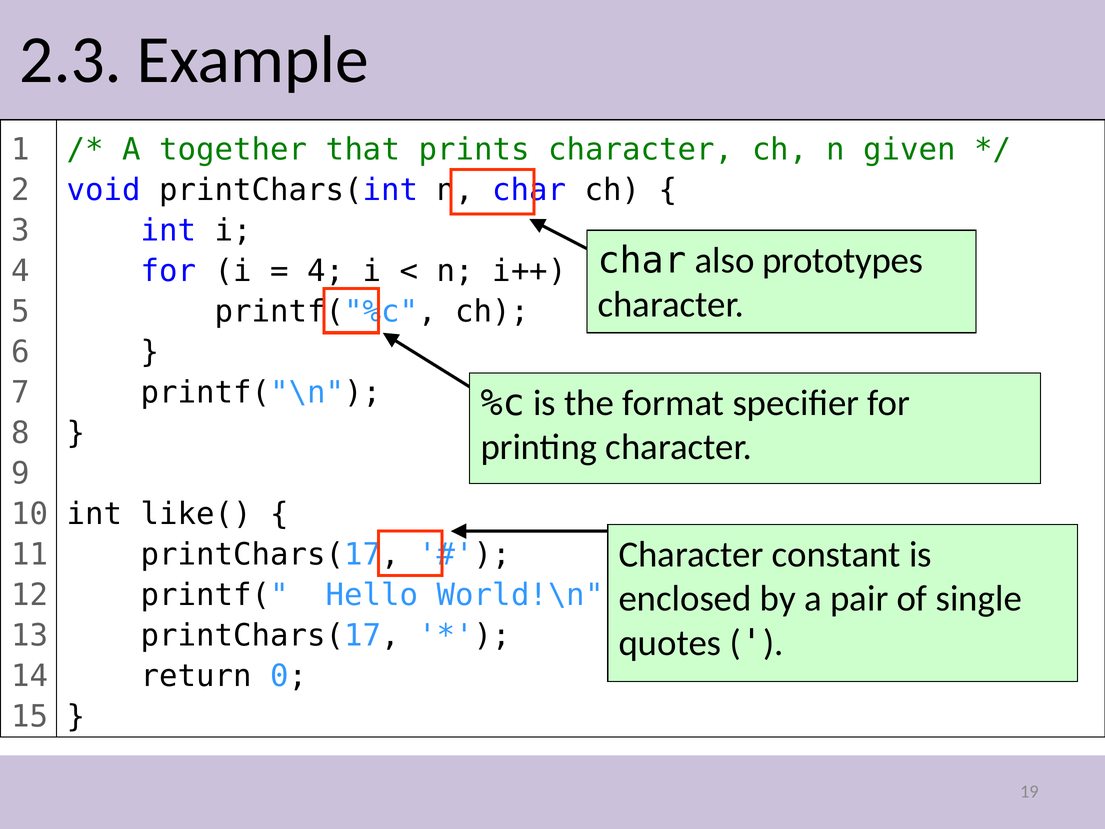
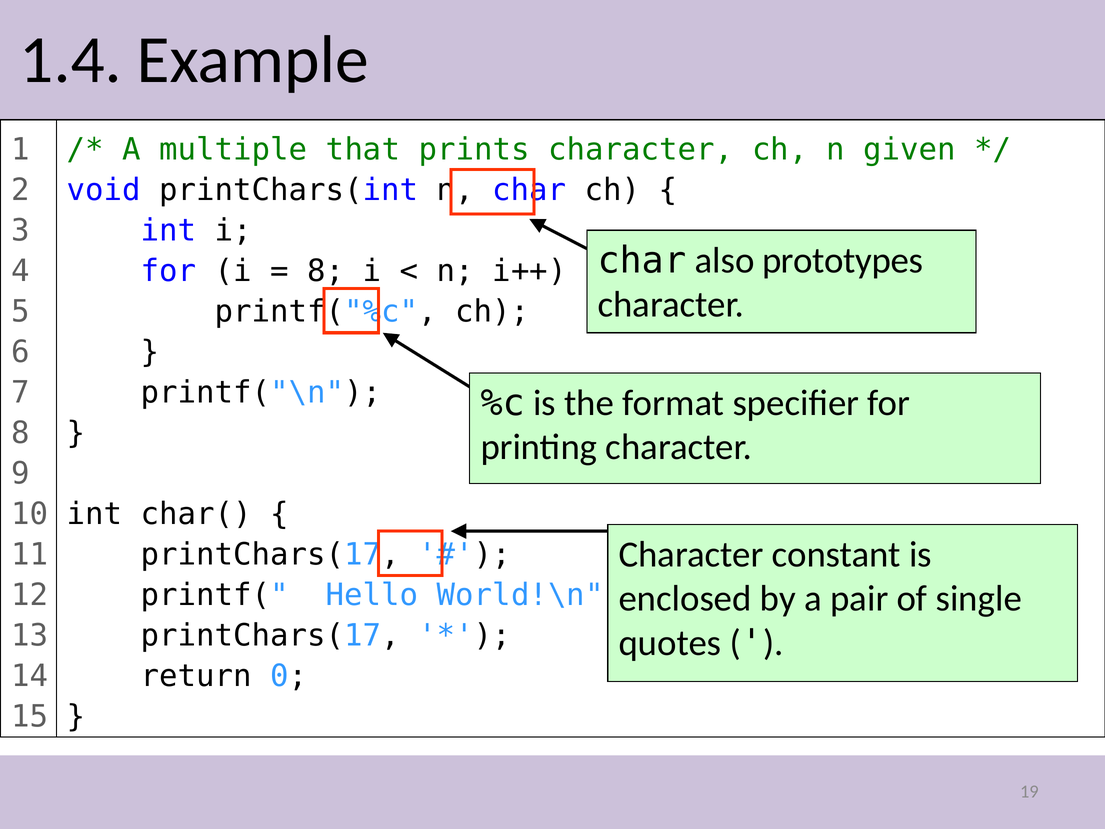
2.3: 2.3 -> 1.4 (71, 60)
together: together -> multiple (233, 149)
4: 4 -> 8 (326, 271)
like(: like( -> char( (196, 514)
